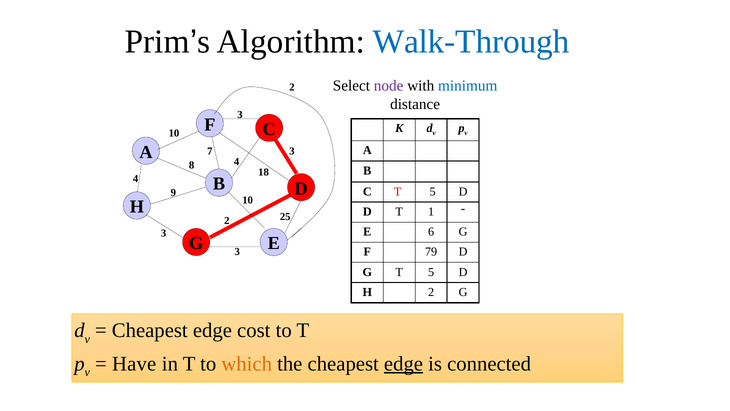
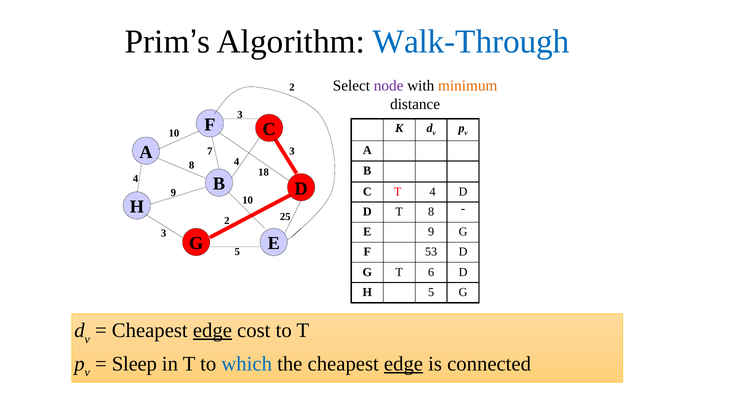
minimum colour: blue -> orange (468, 86)
C T 5: 5 -> 4 (433, 191)
T 1: 1 -> 8 (431, 211)
E 6: 6 -> 9 (431, 232)
G 3: 3 -> 5 (237, 252)
79: 79 -> 53 (431, 252)
G T 5: 5 -> 6 (431, 272)
H 2: 2 -> 5 (431, 292)
edge underline: none -> present (212, 330)
Have: Have -> Sleep (134, 363)
which colour: orange -> blue (247, 363)
